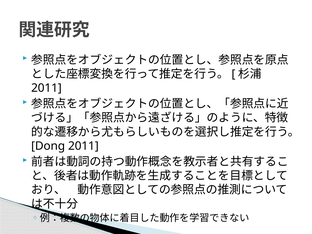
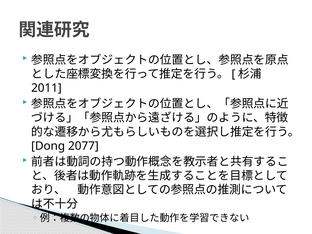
2011: 2011 -> 2077 (83, 146)
